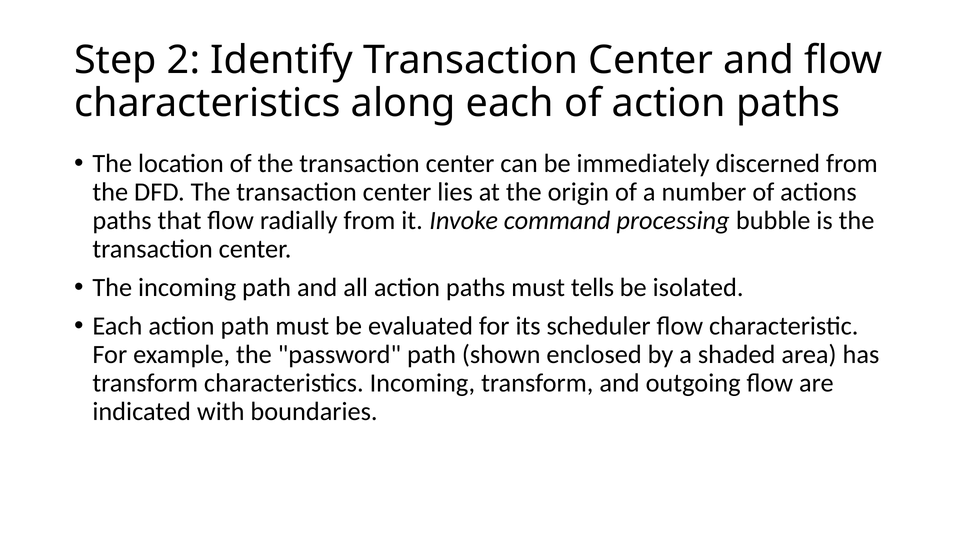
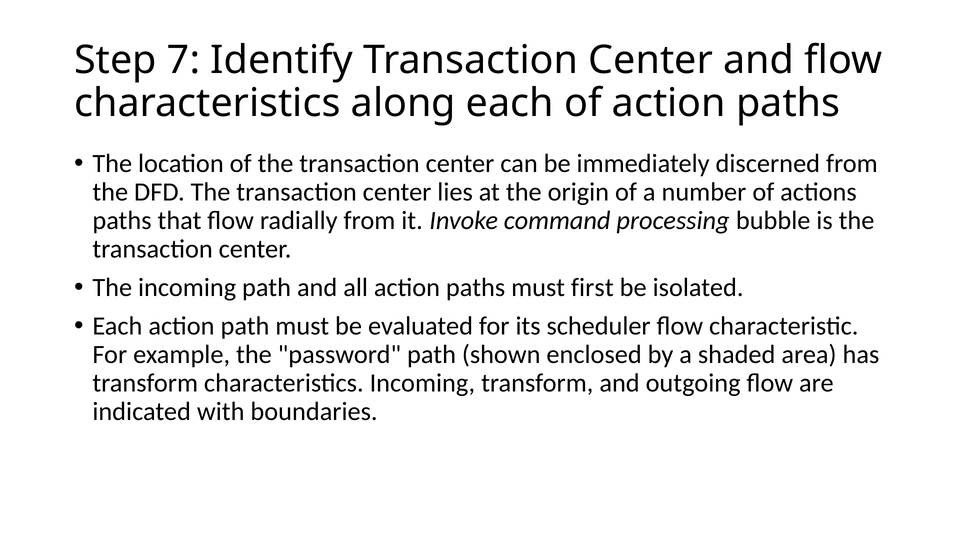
2: 2 -> 7 (184, 60)
tells: tells -> first (592, 288)
